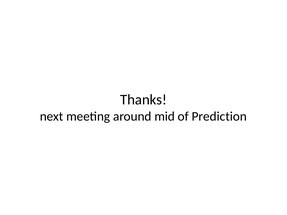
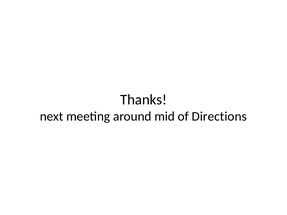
Prediction: Prediction -> Directions (219, 116)
